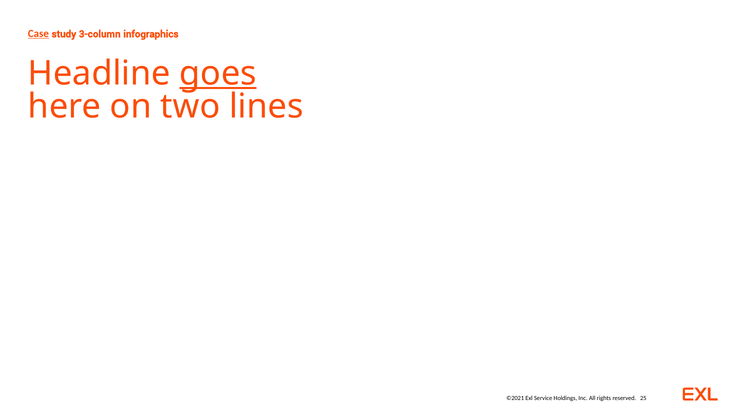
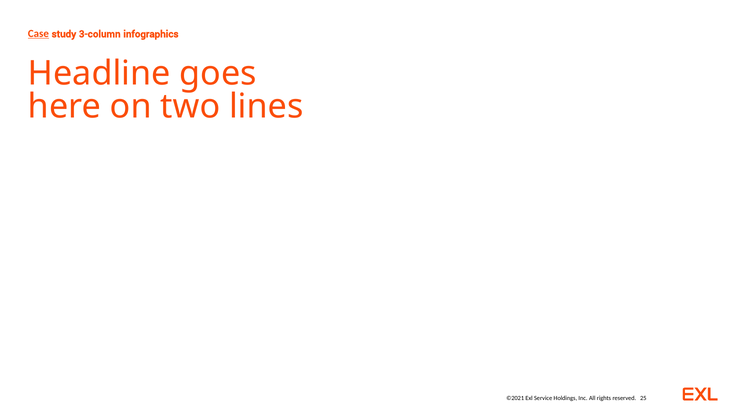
goes underline: present -> none (218, 74)
